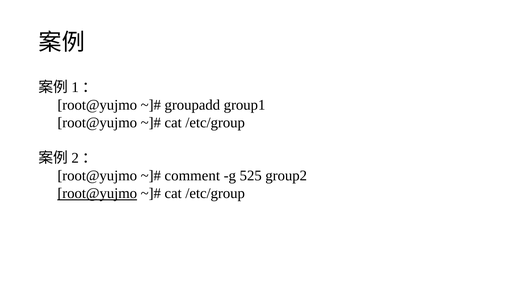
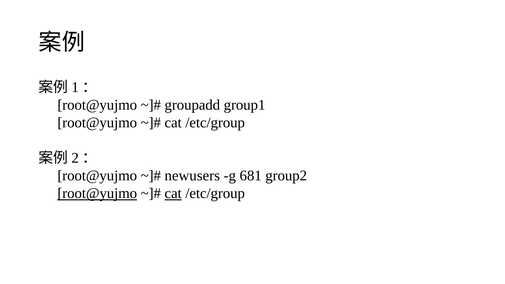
comment: comment -> newusers (192, 176)
525: 525 -> 681 (251, 176)
cat underline: none -> present (173, 193)
